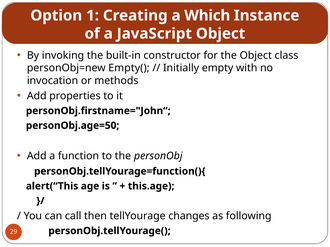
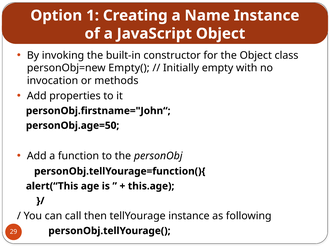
Which: Which -> Name (207, 16)
tellYourage changes: changes -> instance (189, 216)
